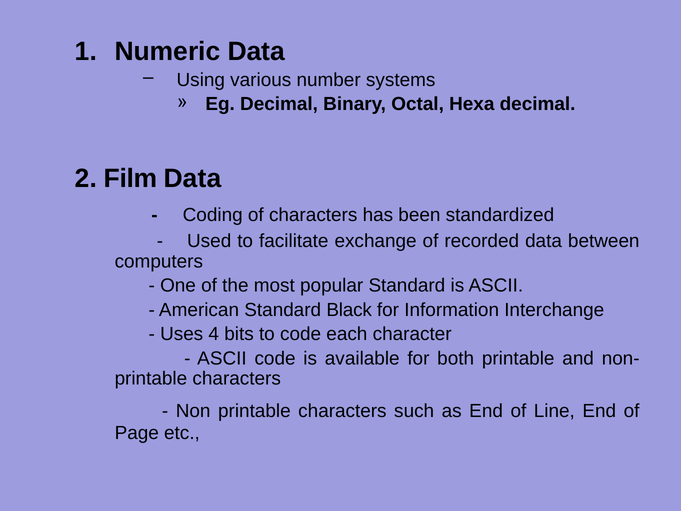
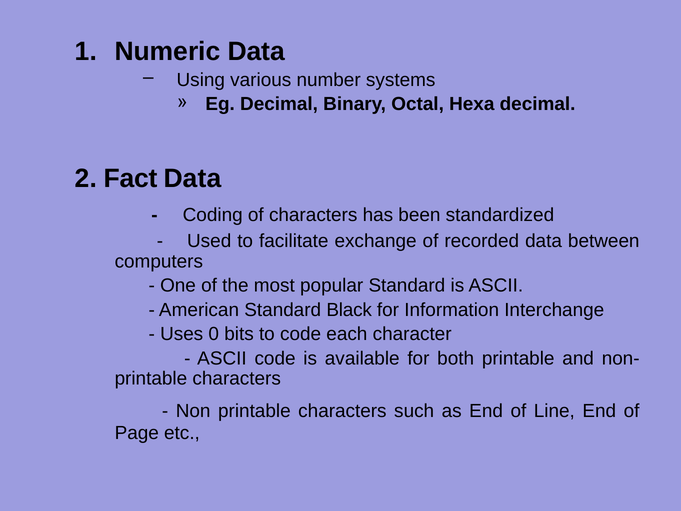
Film: Film -> Fact (131, 179)
4: 4 -> 0 (214, 334)
